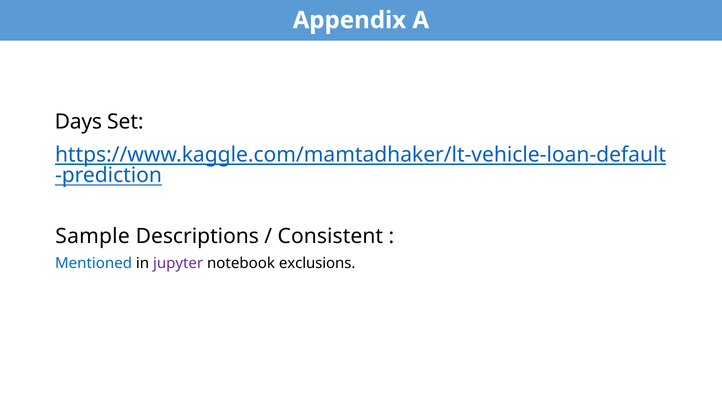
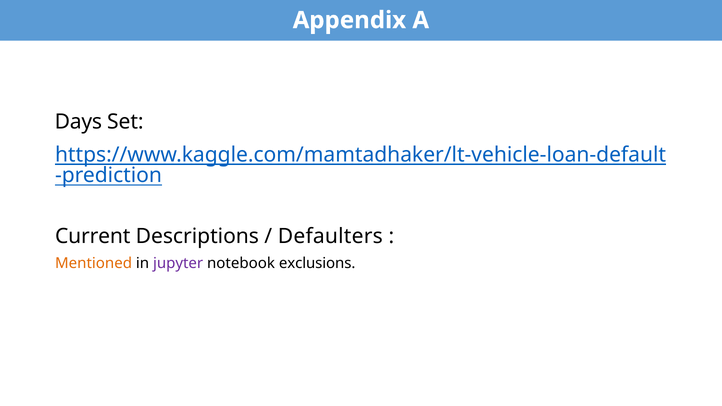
Sample: Sample -> Current (93, 236)
Consistent: Consistent -> Defaulters (330, 236)
Mentioned colour: blue -> orange (94, 263)
